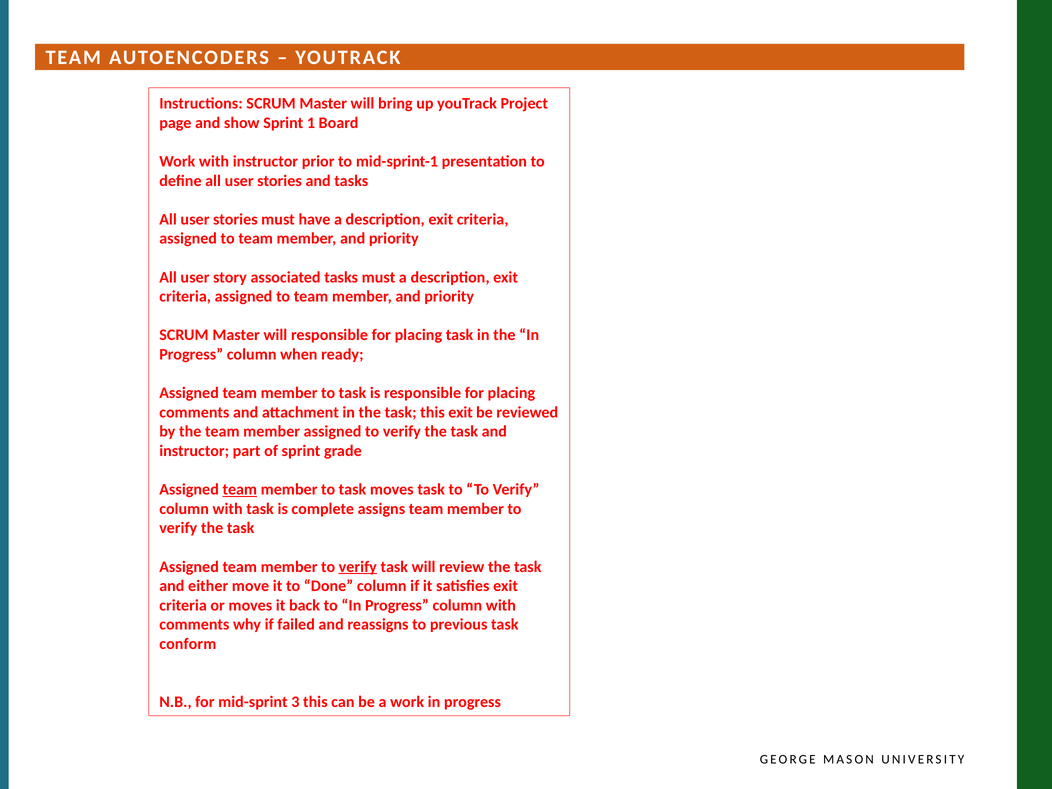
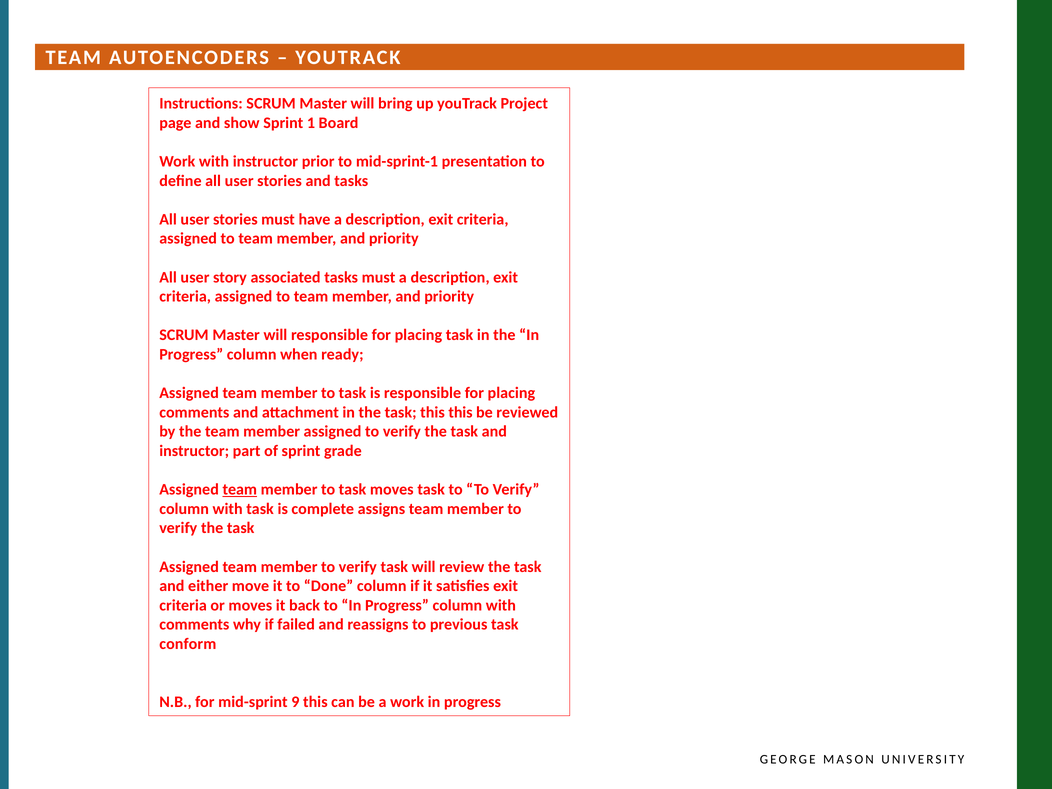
this exit: exit -> this (461, 412)
verify underline: present -> none (358, 567)
3: 3 -> 9 (295, 702)
